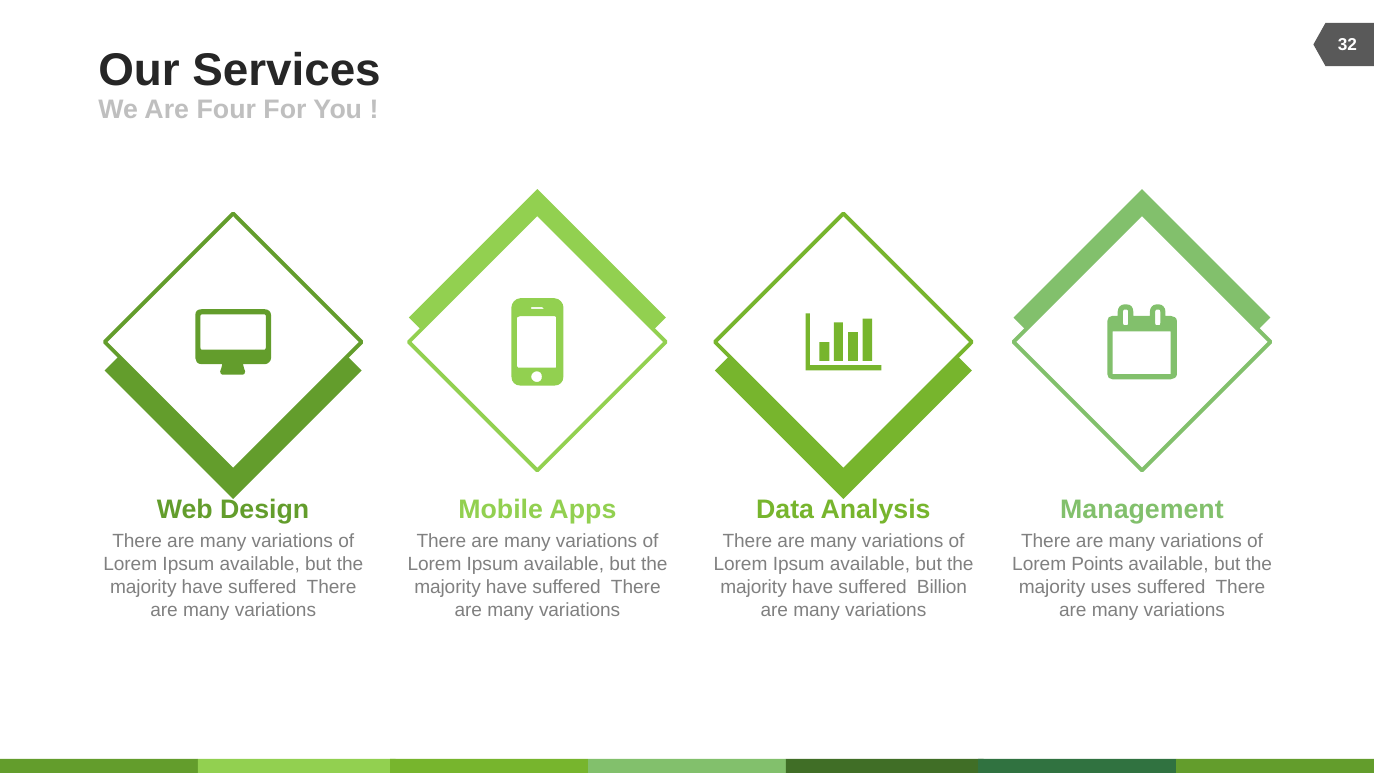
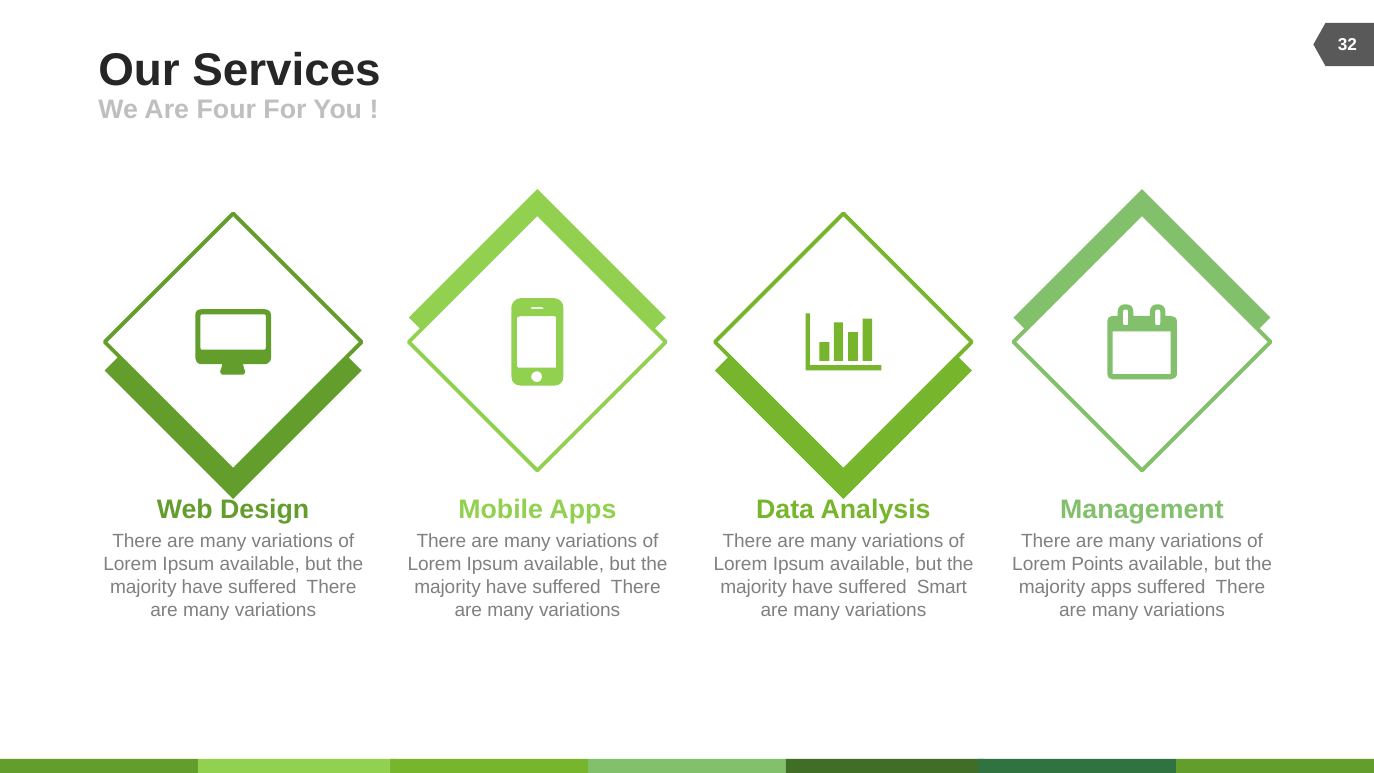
Billion: Billion -> Smart (942, 587)
majority uses: uses -> apps (1111, 587)
